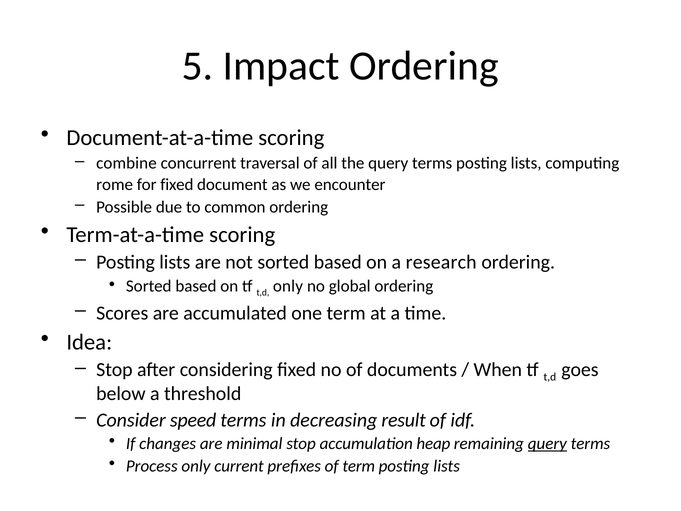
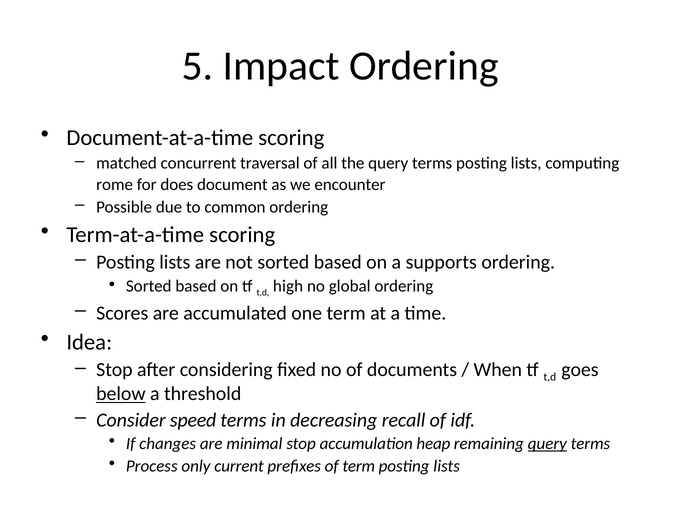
combine: combine -> matched (127, 163)
for fixed: fixed -> does (177, 184)
research: research -> supports (441, 262)
t,d only: only -> high (288, 286)
below underline: none -> present (121, 394)
result: result -> recall (404, 420)
